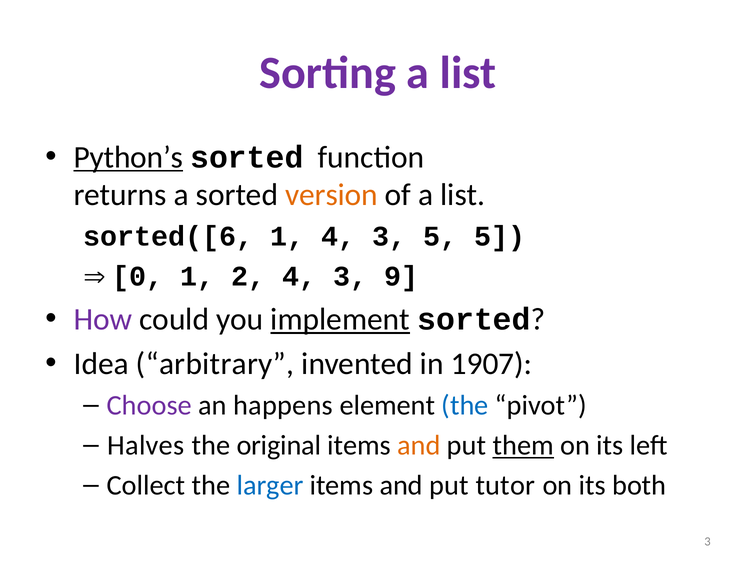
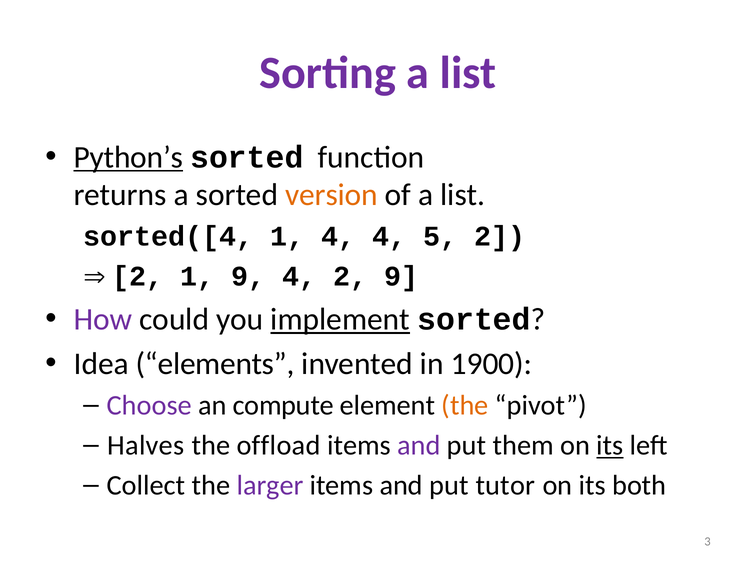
sorted([6: sorted([6 -> sorted([4 (168, 237)
1 4 3: 3 -> 4 (389, 237)
5 5: 5 -> 2 (500, 237)
0: 0 -> 2 (138, 277)
1 2: 2 -> 9 (248, 277)
3: 3 -> 2 (350, 277)
arbitrary: arbitrary -> elements (215, 364)
1907: 1907 -> 1900 (492, 364)
happens: happens -> compute (283, 406)
the colour: blue -> orange (465, 406)
original: original -> offload (279, 445)
and colour: orange -> purple (419, 445)
them underline: present -> none (523, 445)
its underline: none -> present (610, 445)
larger colour: blue -> purple (270, 485)
